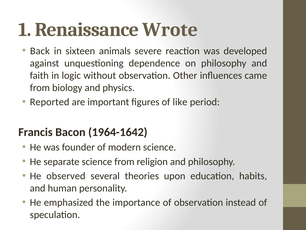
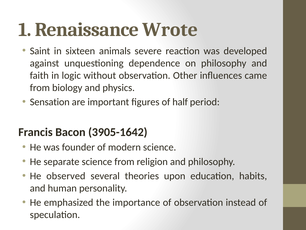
Back: Back -> Saint (40, 51)
Reported: Reported -> Sensation (50, 102)
like: like -> half (180, 102)
1964-1642: 1964-1642 -> 3905-1642 (118, 132)
